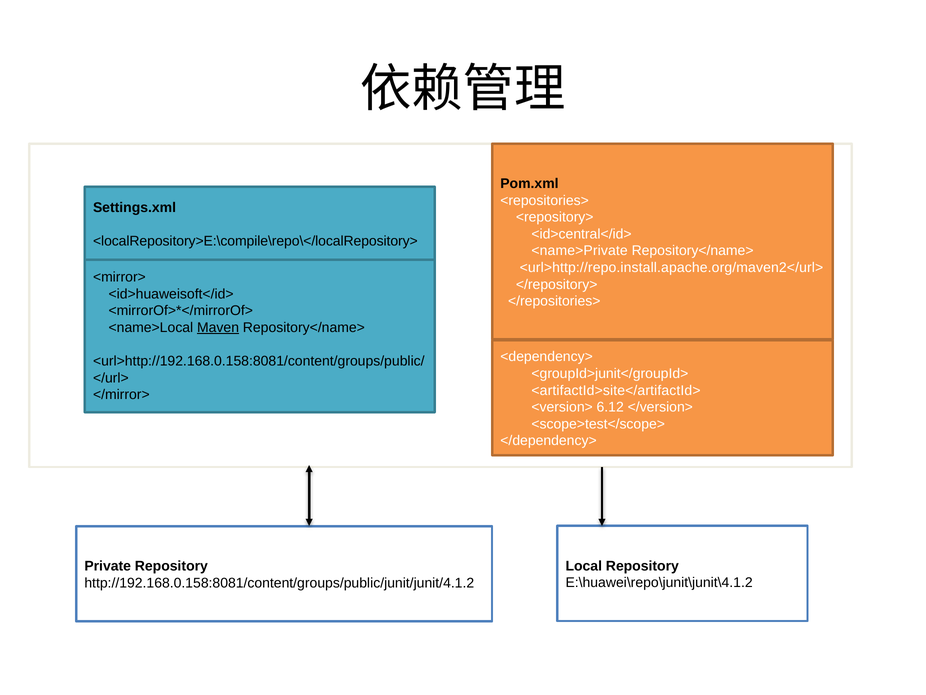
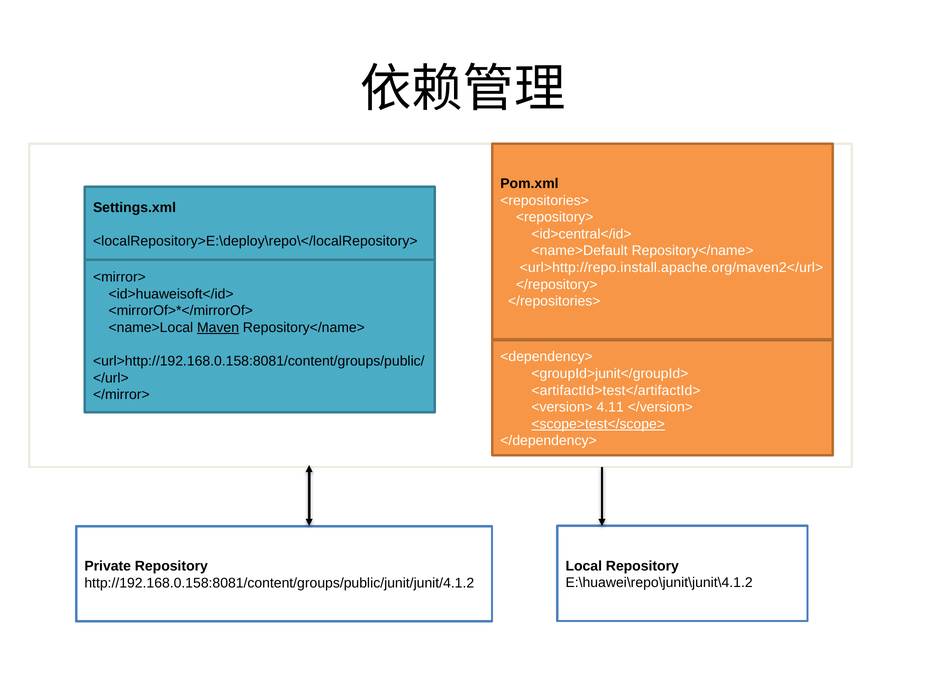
<localRepository>E:\compile\repo\</localRepository>: <localRepository>E:\compile\repo\</localRepository> -> <localRepository>E:\deploy\repo\</localRepository> (255, 241)
<name>Private: <name>Private -> <name>Default (580, 251)
<artifactId>site</artifactId>: <artifactId>site</artifactId> -> <artifactId>test</artifactId> (616, 390)
6.12: 6.12 -> 4.11 (610, 407)
<scope>test</scope> underline: none -> present (598, 424)
